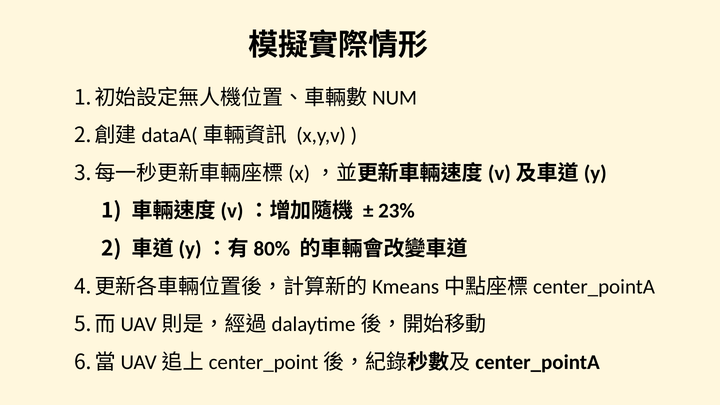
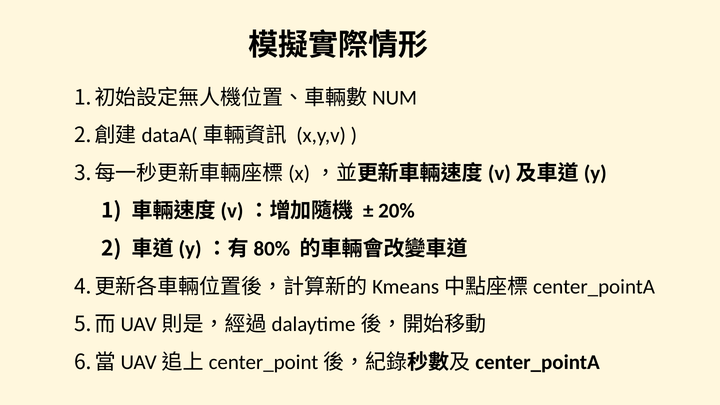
23%: 23% -> 20% (397, 211)
